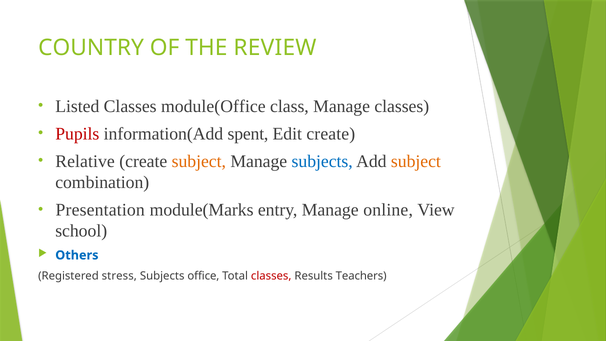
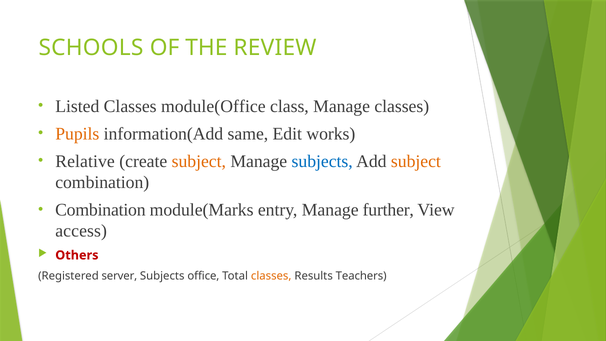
COUNTRY: COUNTRY -> SCHOOLS (91, 48)
Pupils colour: red -> orange (77, 134)
spent: spent -> same (248, 134)
Edit create: create -> works (331, 134)
Presentation: Presentation -> Combination (100, 210)
online: online -> further (388, 210)
school: school -> access (81, 231)
Others colour: blue -> red (77, 255)
stress: stress -> server (119, 276)
classes colour: red -> orange (271, 276)
